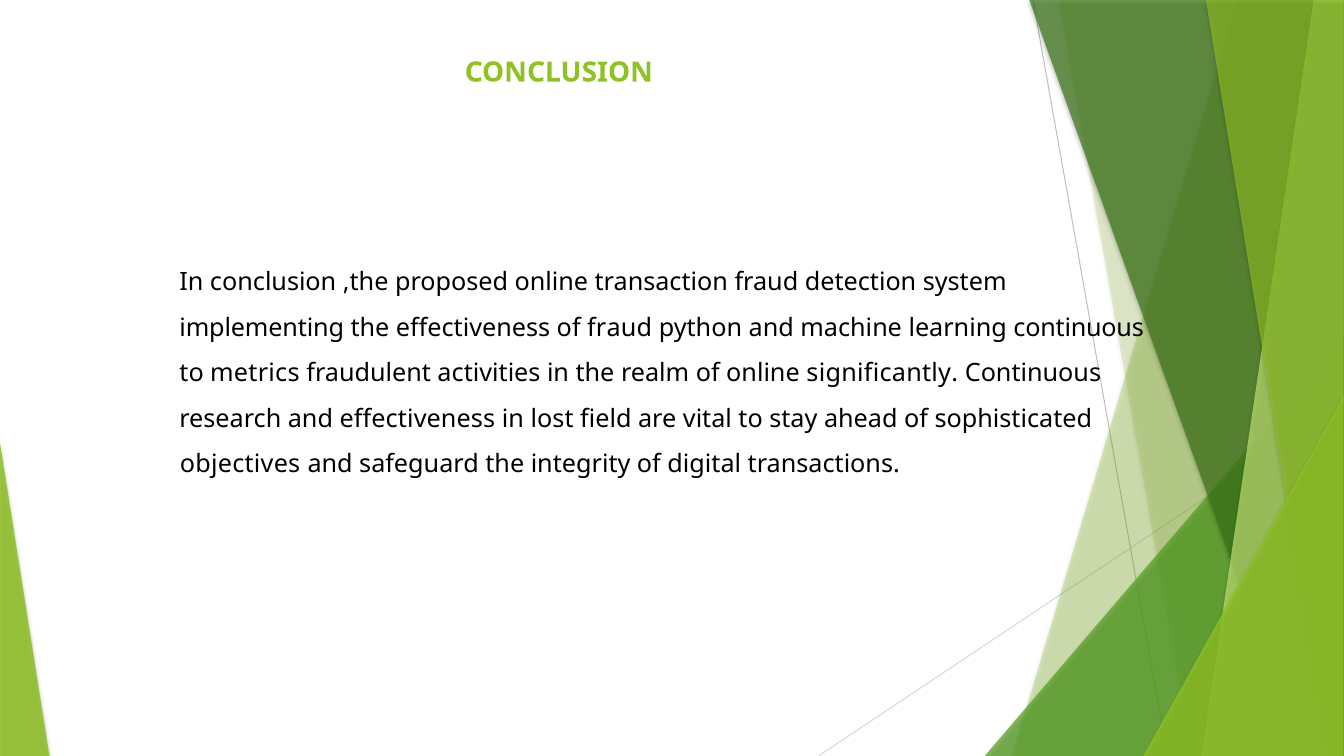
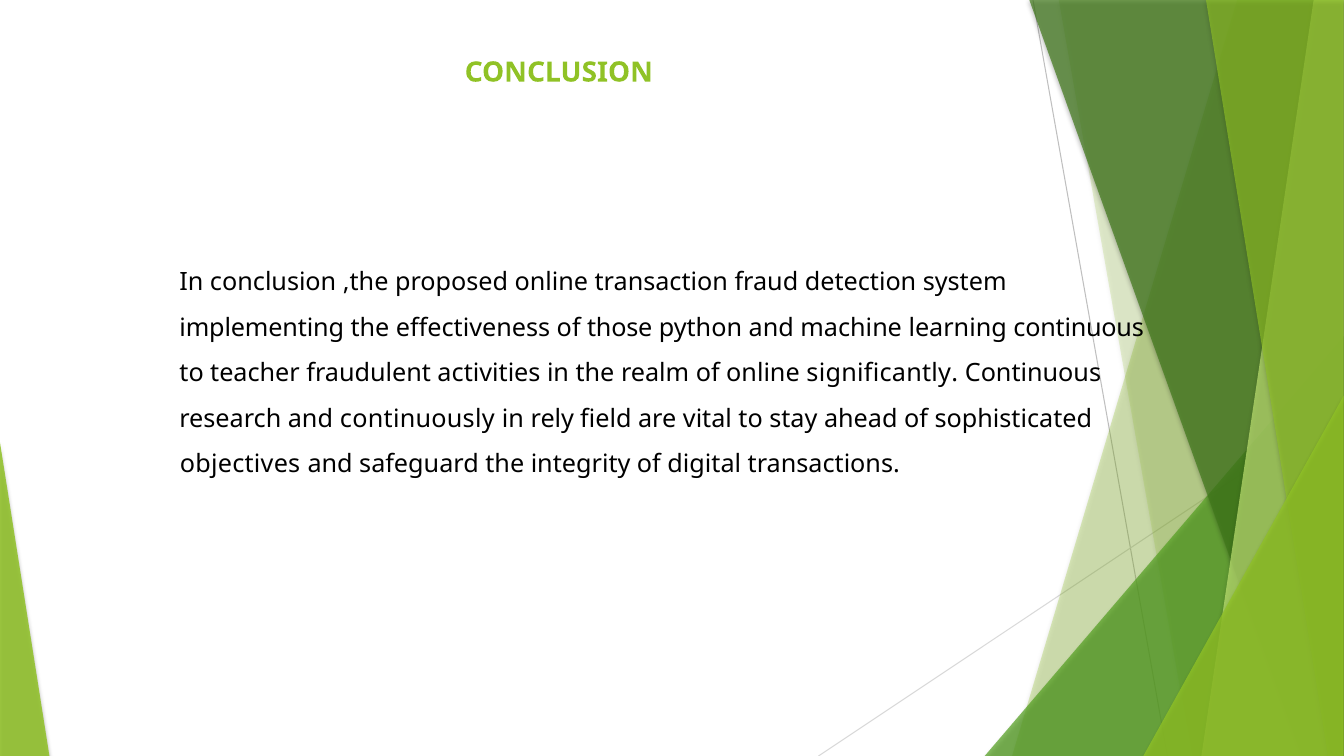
of fraud: fraud -> those (620, 328)
metrics: metrics -> teacher (255, 373)
and effectiveness: effectiveness -> continuously (417, 419)
lost: lost -> rely (552, 419)
